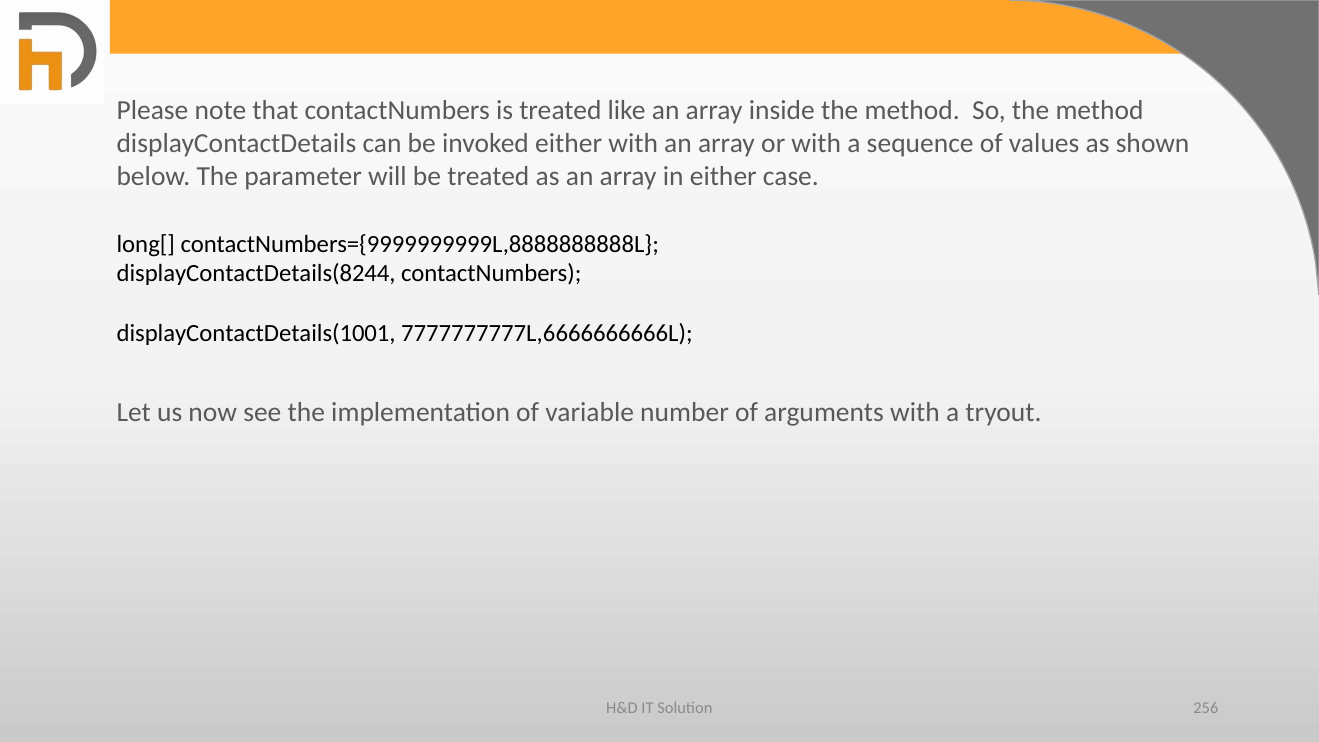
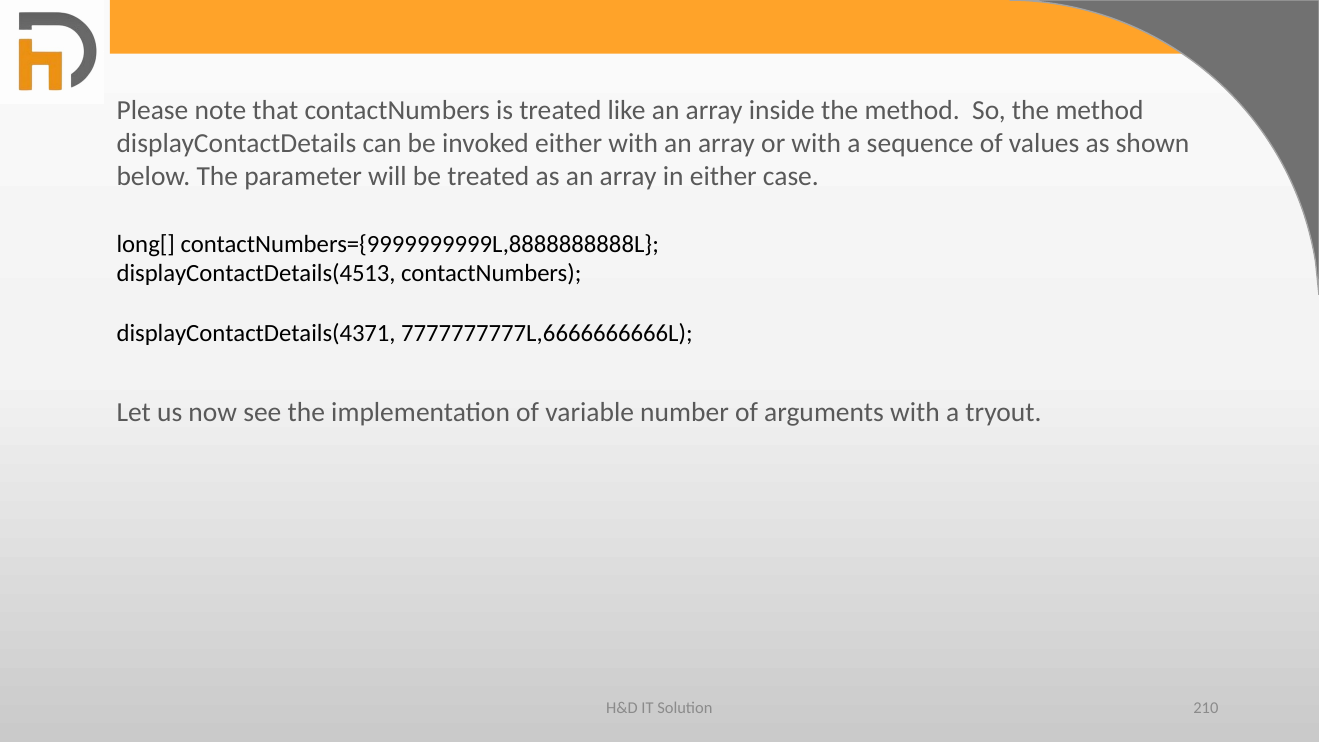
displayContactDetails(8244: displayContactDetails(8244 -> displayContactDetails(4513 (256, 274)
displayContactDetails(1001: displayContactDetails(1001 -> displayContactDetails(4371 (256, 333)
256: 256 -> 210 (1206, 708)
